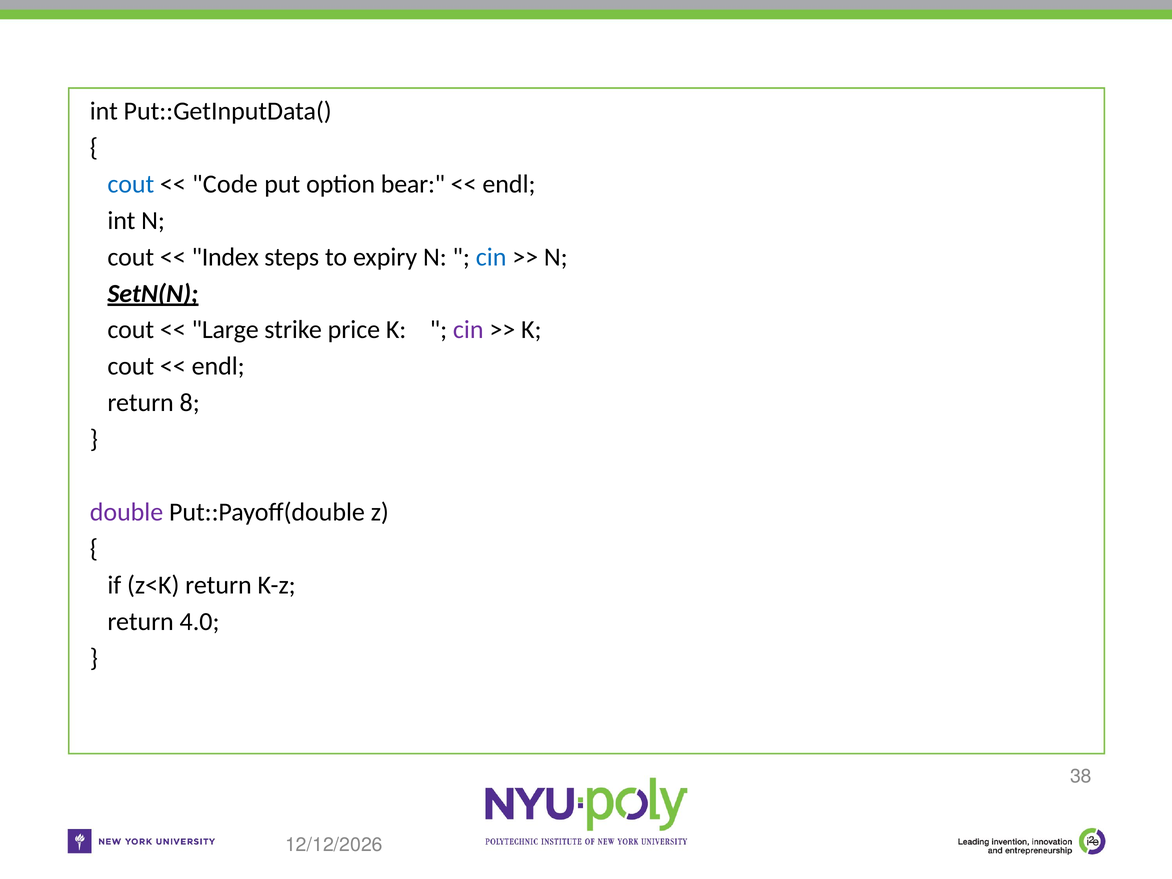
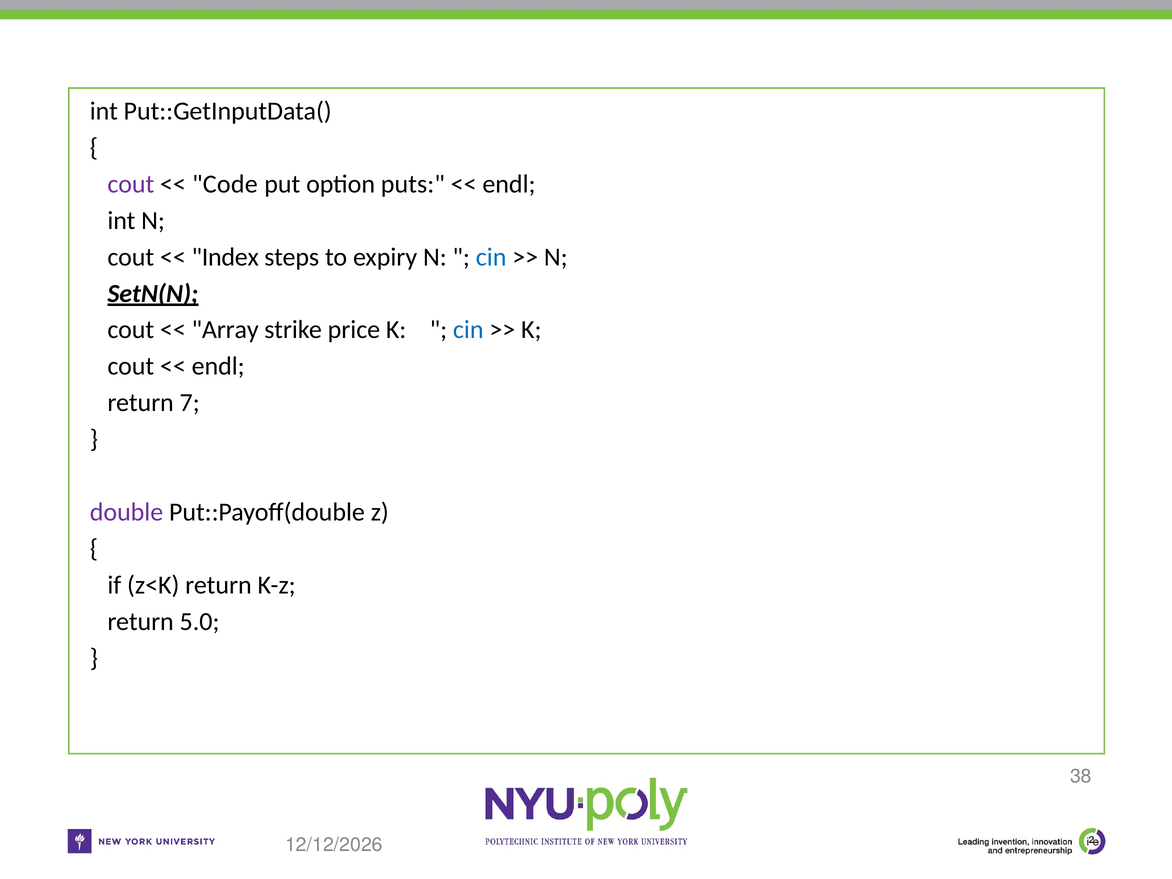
cout colour: blue -> purple (131, 184)
bear: bear -> puts (413, 184)
Large: Large -> Array (225, 330)
cin colour: purple -> blue (468, 330)
8: 8 -> 7 (190, 403)
4.0: 4.0 -> 5.0 (200, 622)
